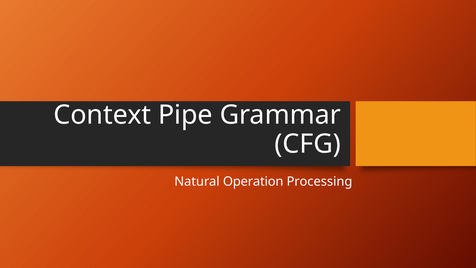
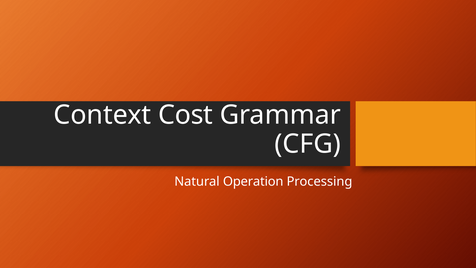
Pipe: Pipe -> Cost (186, 115)
